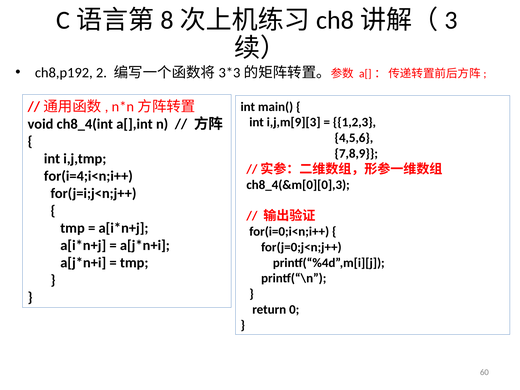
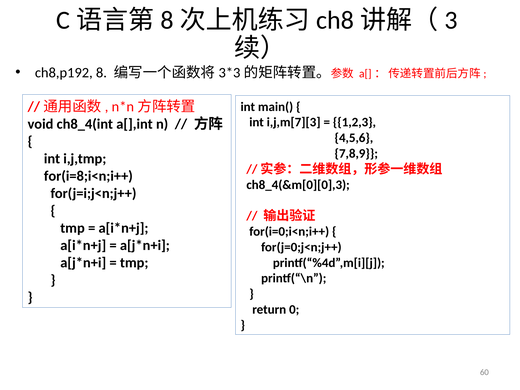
2: 2 -> 8 (101, 73)
i,j,m[9][3: i,j,m[9][3 -> i,j,m[7][3 (294, 122)
for(i=4;i<n;i++: for(i=4;i<n;i++ -> for(i=8;i<n;i++ (88, 176)
